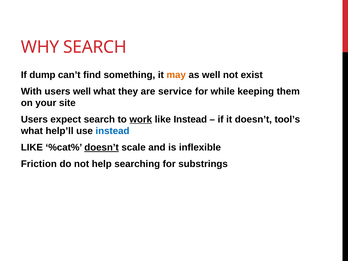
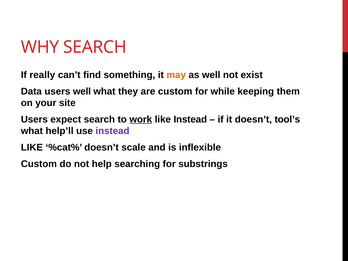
dump: dump -> really (42, 75)
With: With -> Data (31, 91)
are service: service -> custom (175, 91)
instead colour: blue -> purple (112, 131)
doesn’t underline: present -> none (102, 147)
Friction: Friction -> Custom (39, 164)
